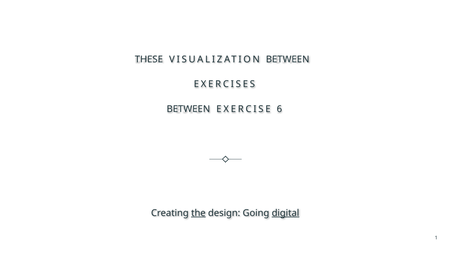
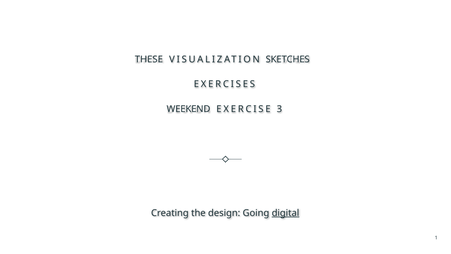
VISUALIZATION BETWEEN: BETWEEN -> SKETCHES (288, 59)
BETWEEN: BETWEEN -> WEEKEND (188, 109)
6: 6 -> 3 (279, 109)
the underline: present -> none (198, 213)
